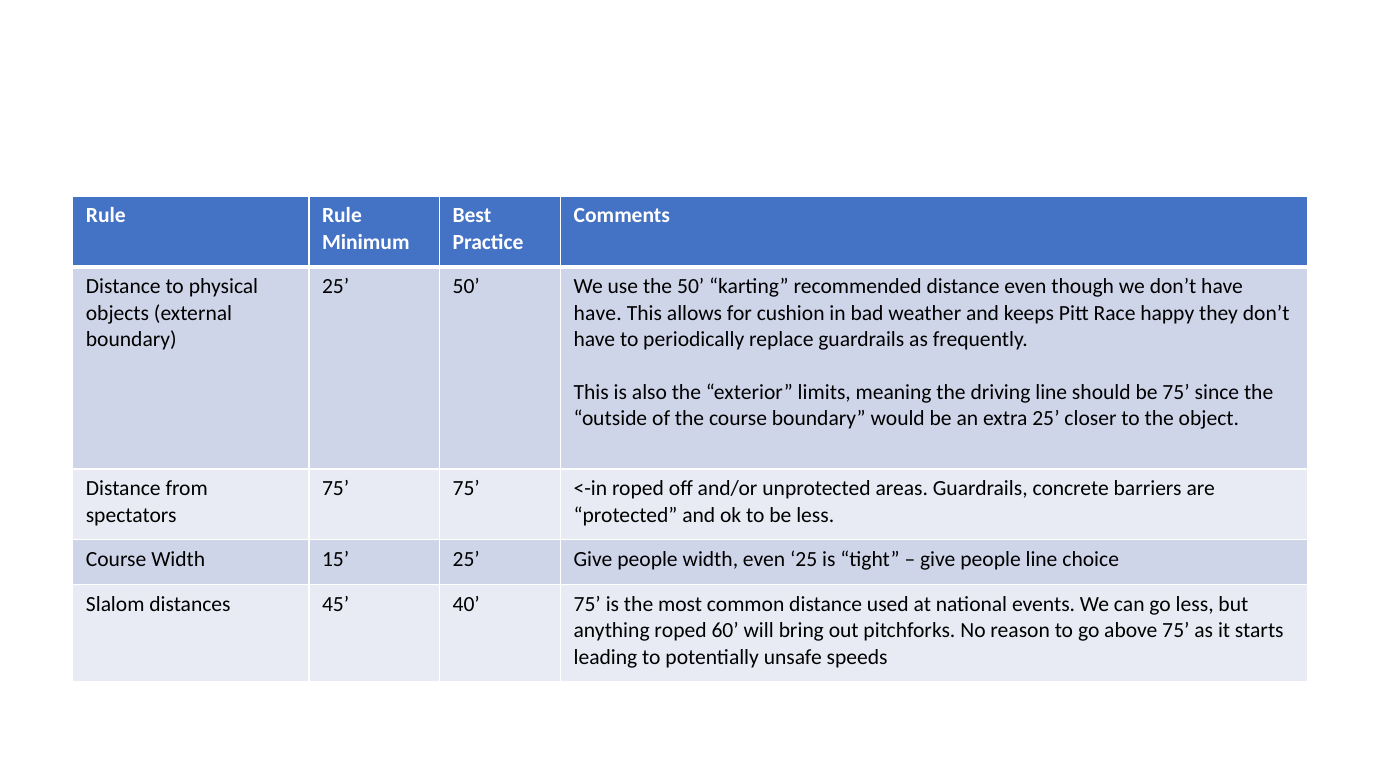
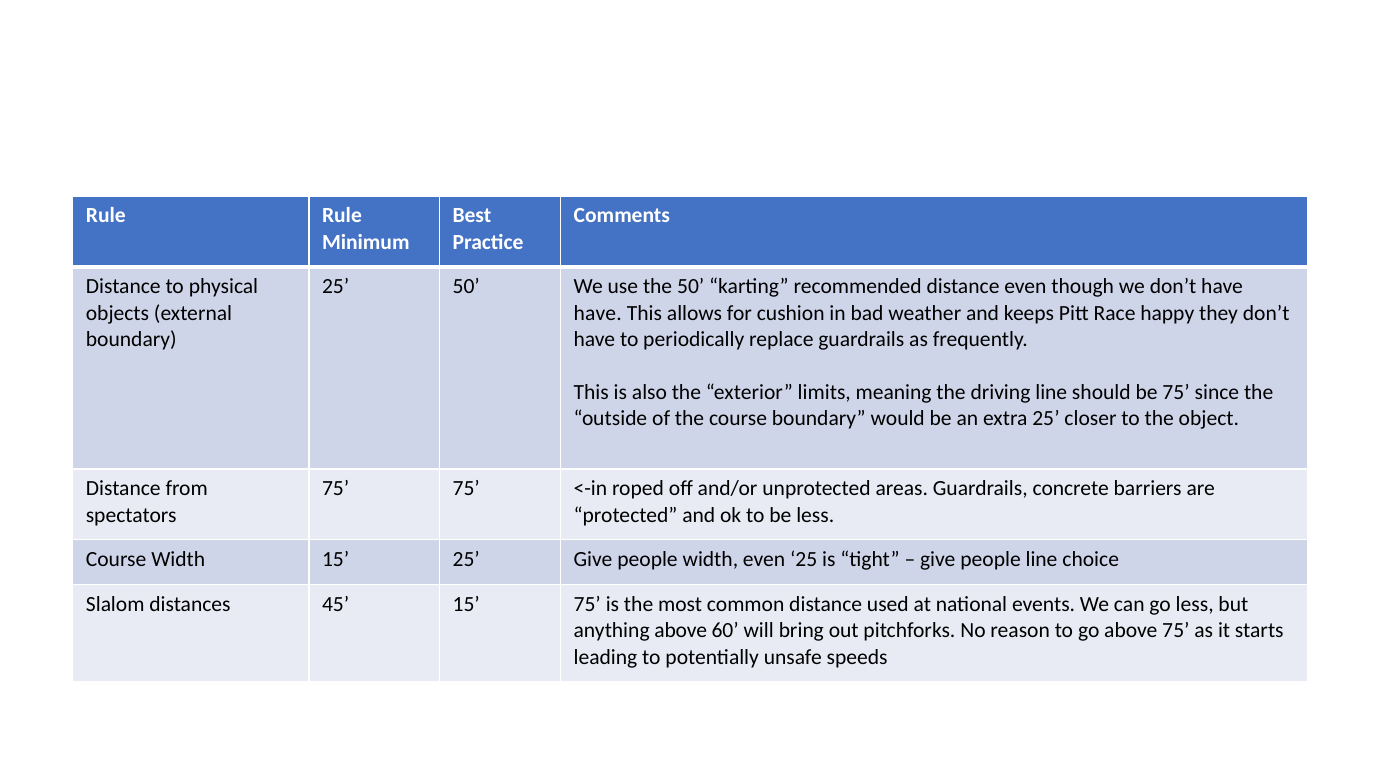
45 40: 40 -> 15 (466, 604)
anything roped: roped -> above (681, 631)
